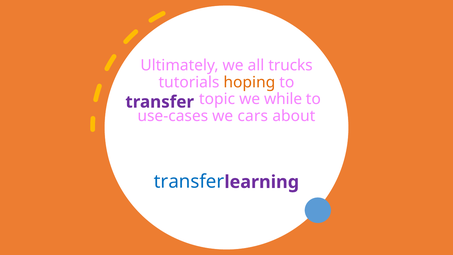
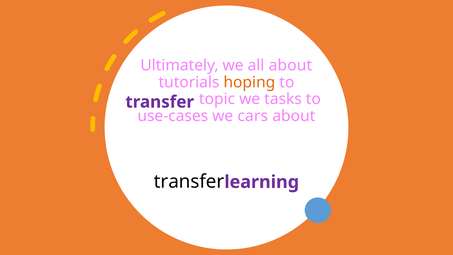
all trucks: trucks -> about (290, 65)
while: while -> tasks (283, 99)
transfer colour: blue -> black (189, 182)
